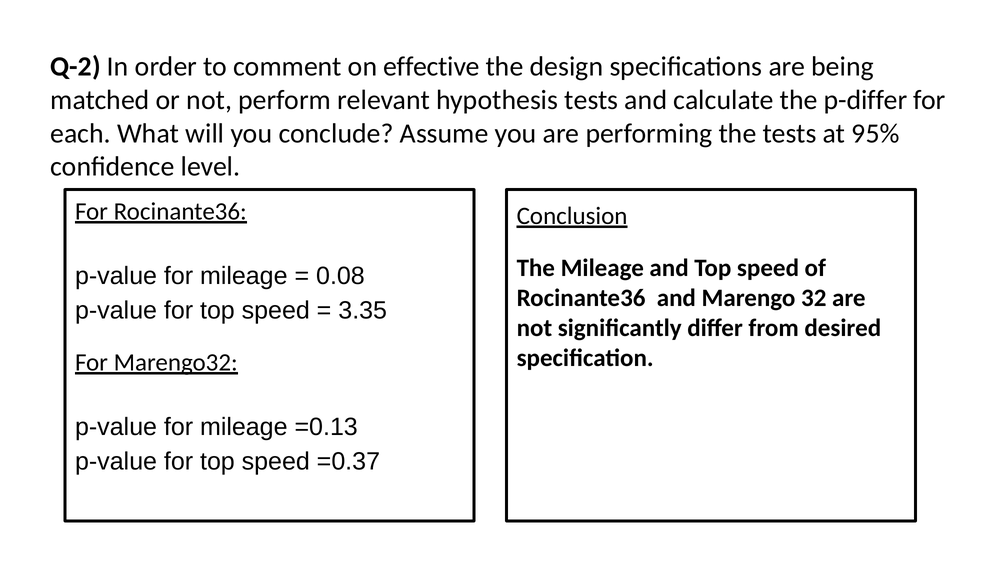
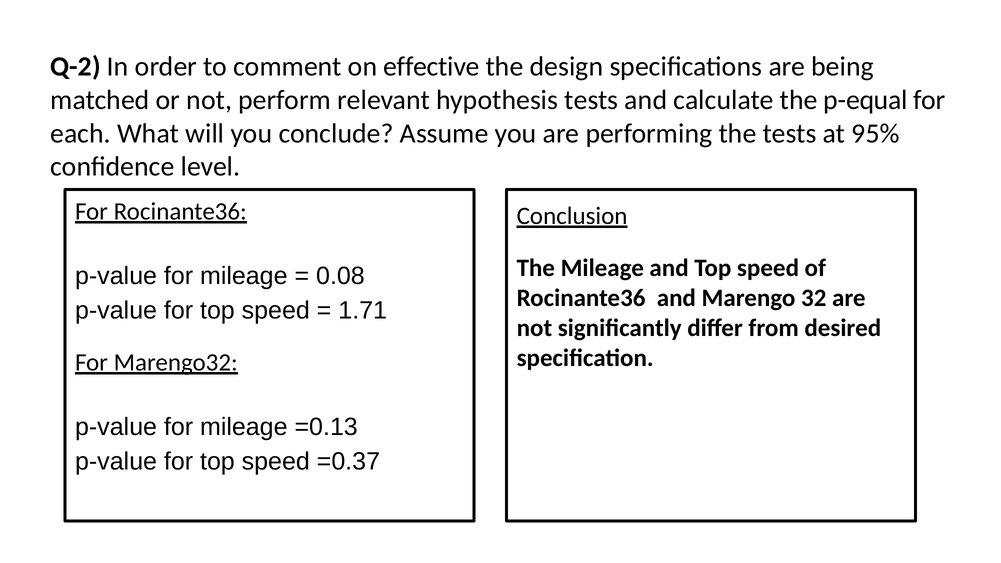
p-differ: p-differ -> p-equal (866, 100)
3.35: 3.35 -> 1.71 (363, 310)
